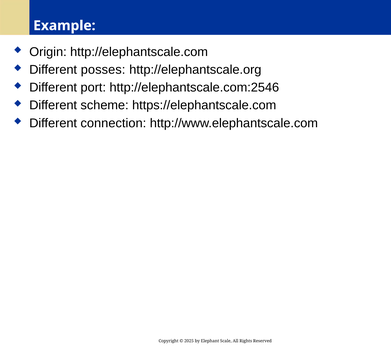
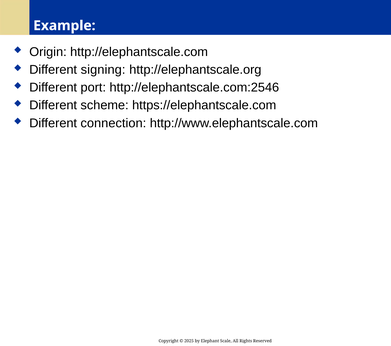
posses: posses -> signing (103, 70)
